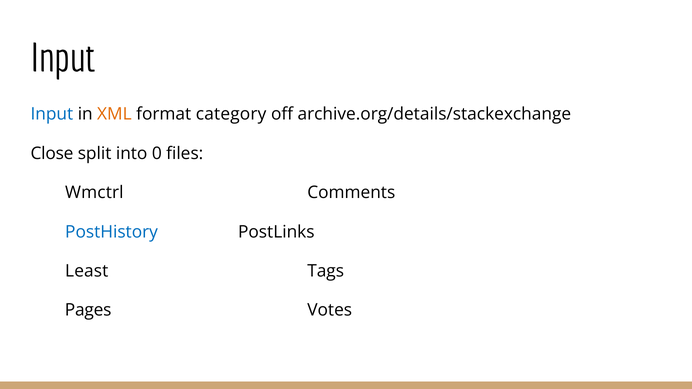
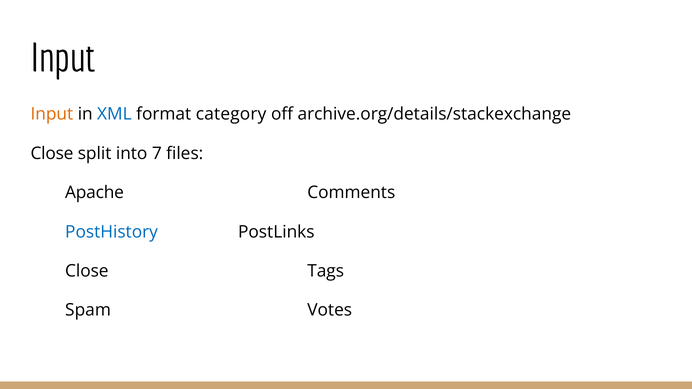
Input colour: blue -> orange (52, 114)
XML colour: orange -> blue (114, 114)
0: 0 -> 7 (157, 154)
Wmctrl: Wmctrl -> Apache (95, 193)
Least: Least -> Close (87, 271)
Pages: Pages -> Spam (88, 310)
